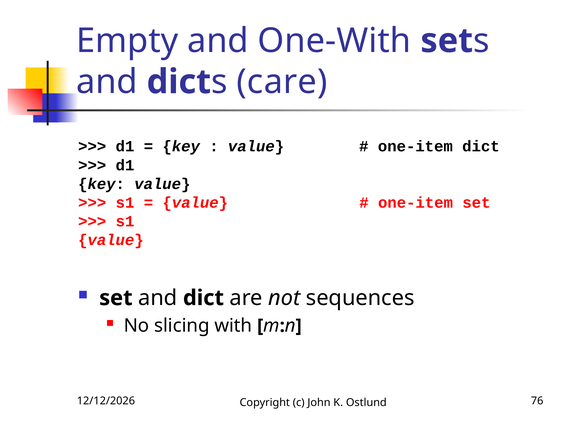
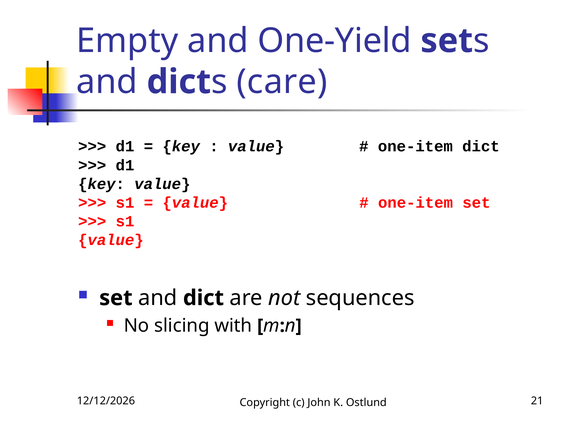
One-With: One-With -> One-Yield (335, 41)
76: 76 -> 21 (537, 401)
